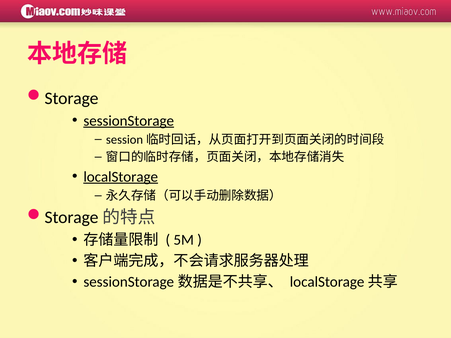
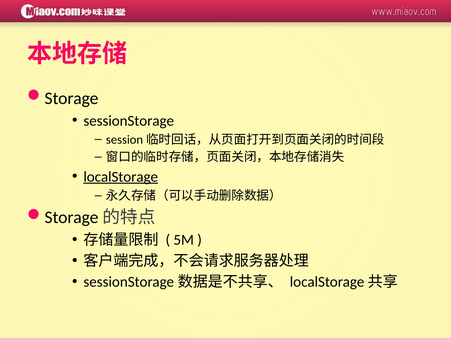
sessionStorage underline: present -> none (129, 121)
